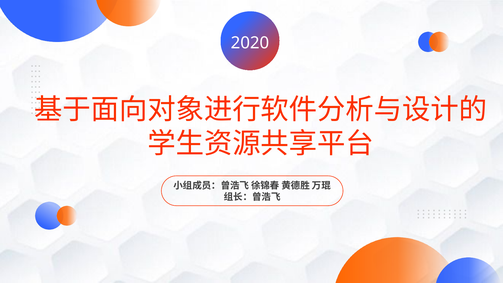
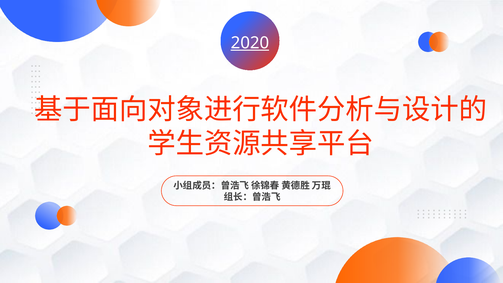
2020 underline: none -> present (250, 43)
